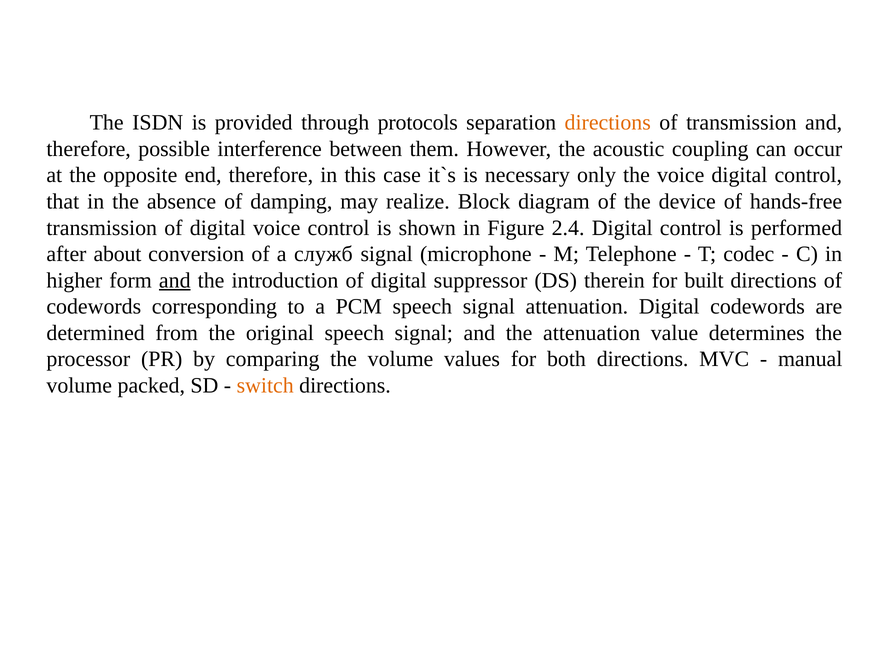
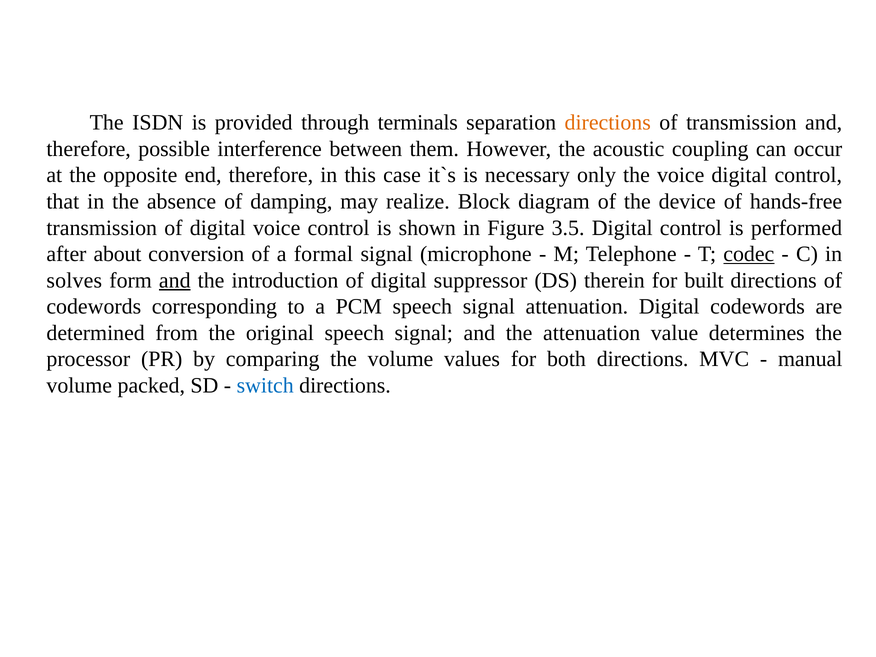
protocols: protocols -> terminals (418, 123)
2.4: 2.4 -> 3.5 (568, 228)
служб: служб -> formal (323, 254)
codec underline: none -> present (749, 254)
higher: higher -> solves (74, 280)
switch colour: orange -> blue (265, 385)
